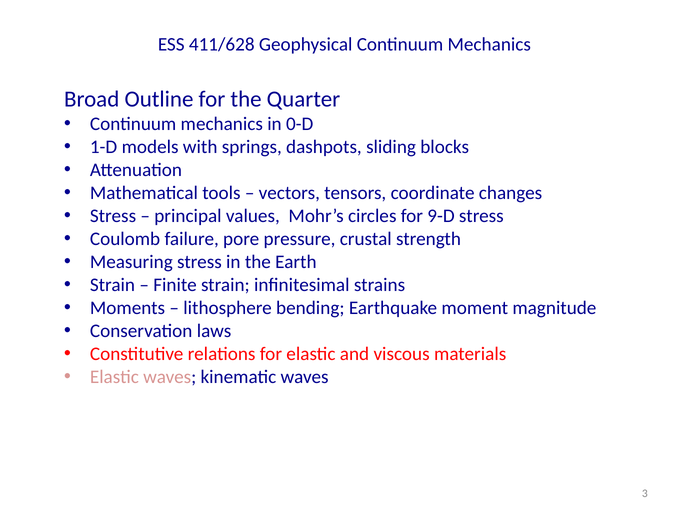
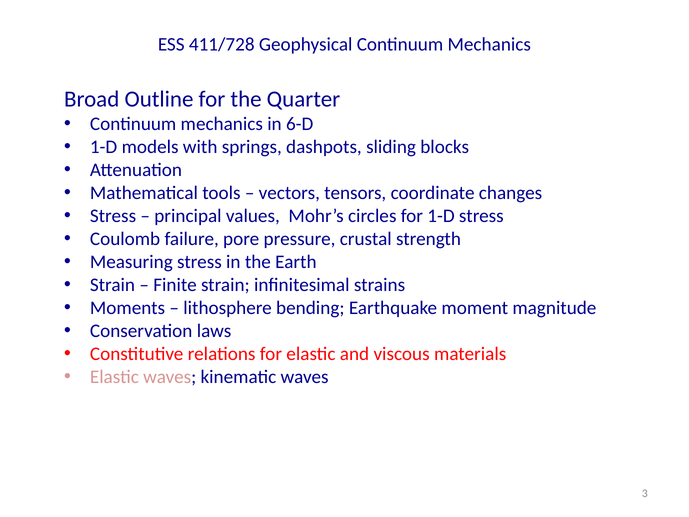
411/628: 411/628 -> 411/728 (222, 44)
0-D: 0-D -> 6-D (300, 124)
for 9-D: 9-D -> 1-D (441, 216)
